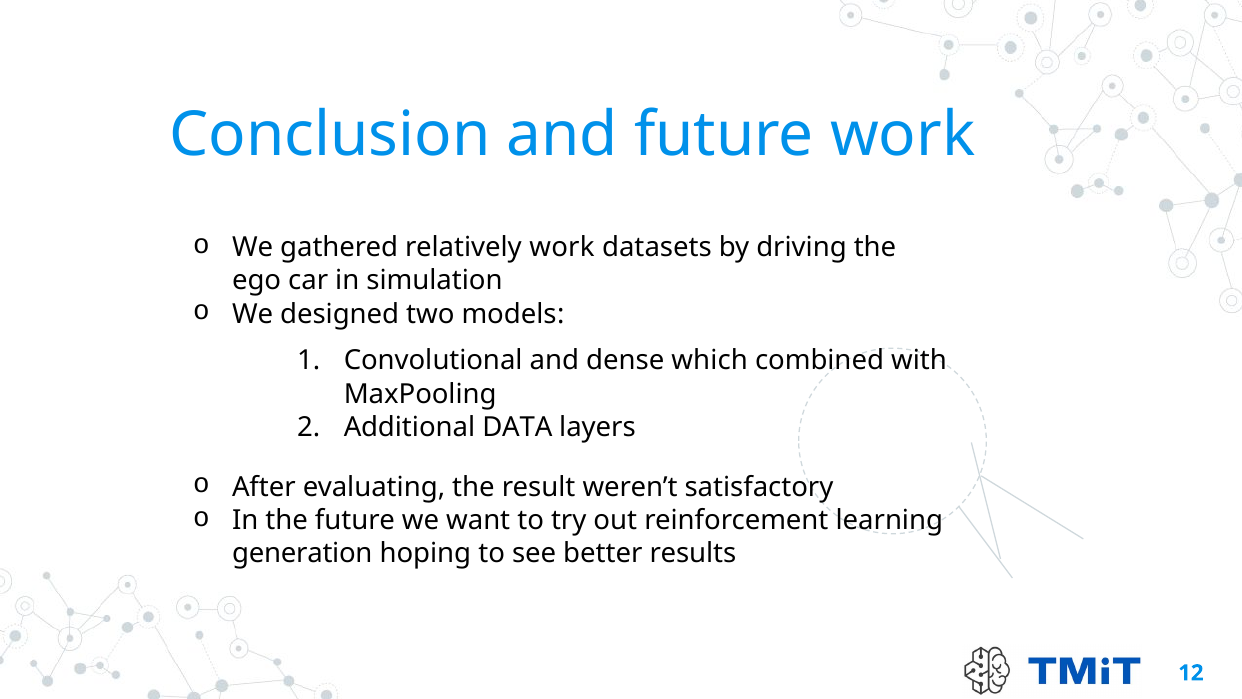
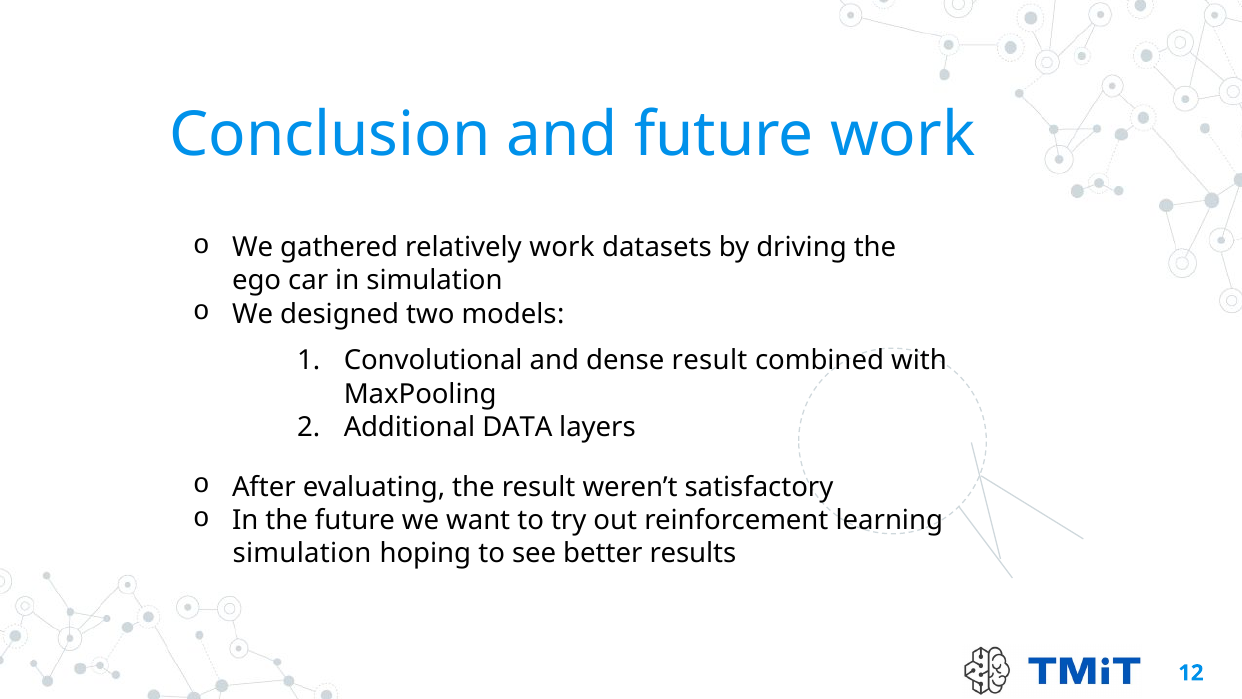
dense which: which -> result (710, 361)
generation: generation -> simulation (302, 554)
